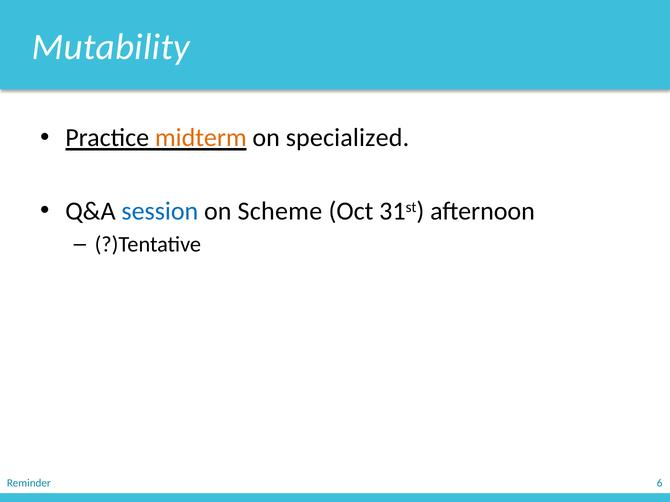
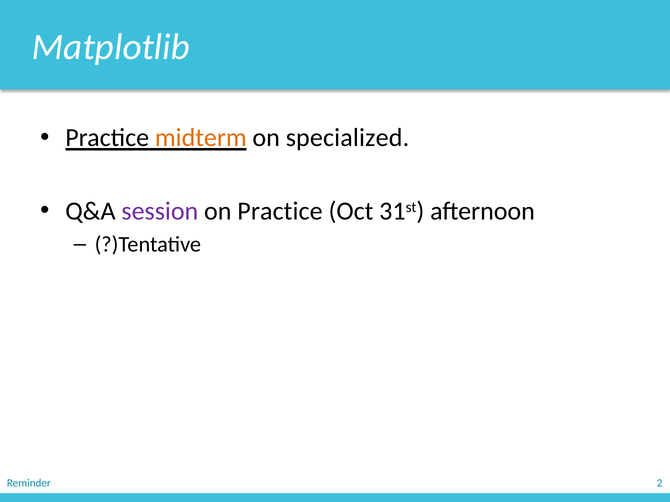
Mutability: Mutability -> Matplotlib (111, 47)
session colour: blue -> purple (160, 211)
on Scheme: Scheme -> Practice (280, 211)
6: 6 -> 2 (660, 484)
